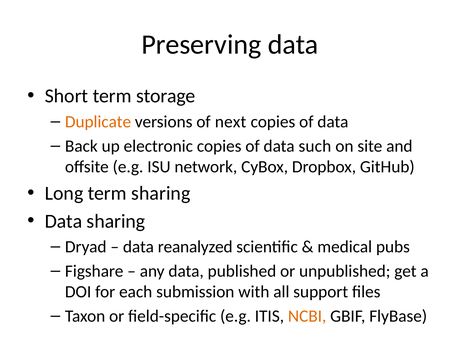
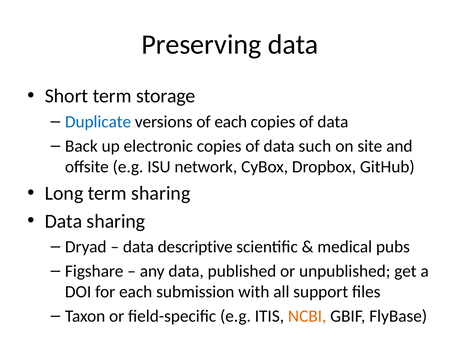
Duplicate colour: orange -> blue (98, 122)
of next: next -> each (231, 122)
reanalyzed: reanalyzed -> descriptive (195, 247)
